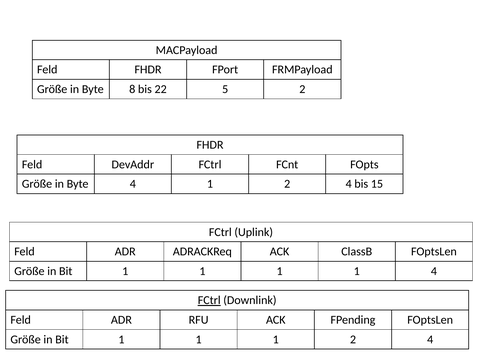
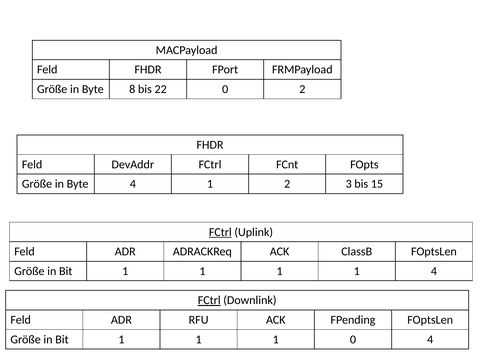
22 5: 5 -> 0 (225, 89)
4 1 2 4: 4 -> 3 (349, 184)
FCtrl underline: none -> present (220, 232)
1 1 2: 2 -> 0 (353, 340)
